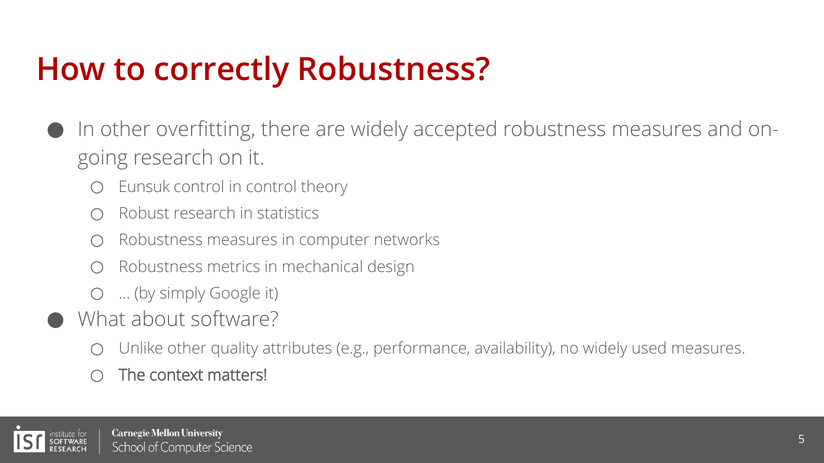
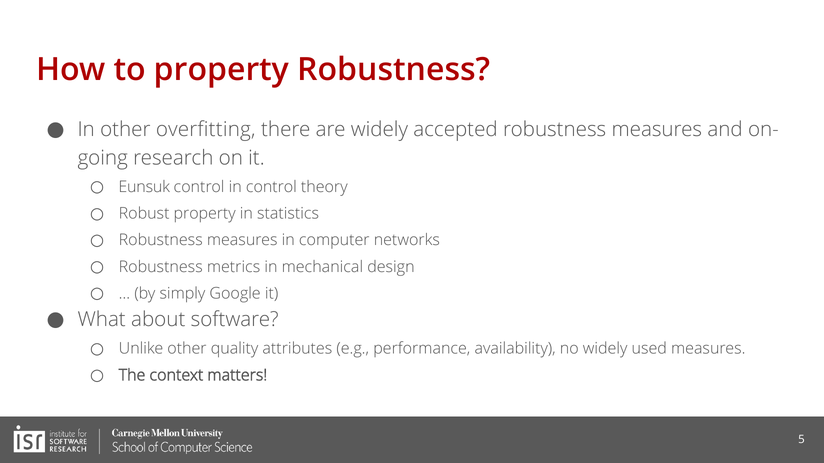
to correctly: correctly -> property (222, 70)
Robust research: research -> property (205, 214)
